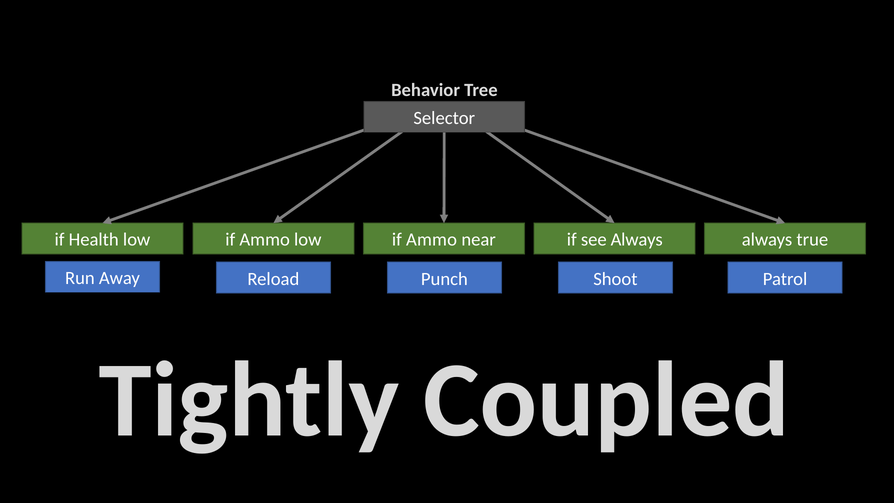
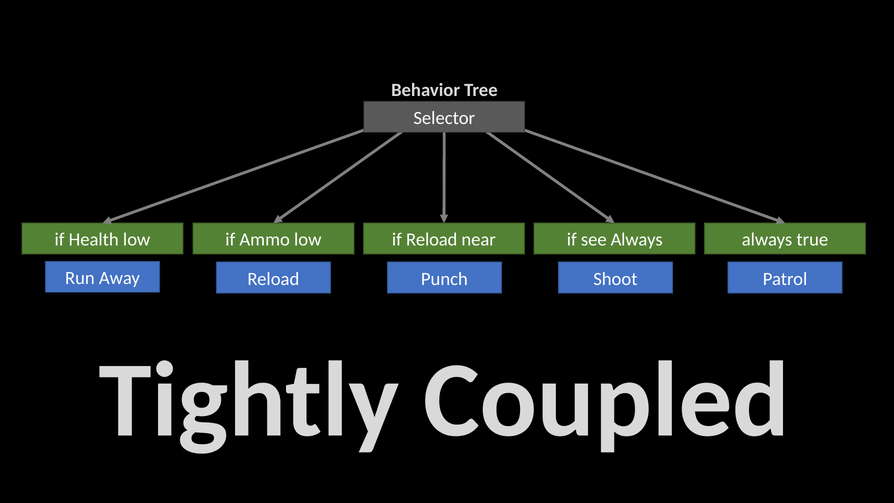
Ammo: Ammo -> Reload (432, 240)
